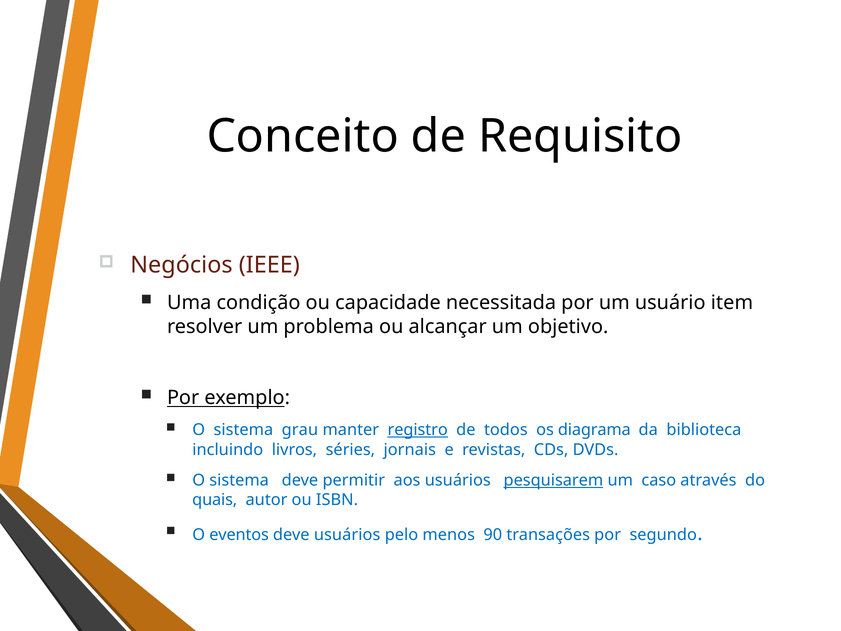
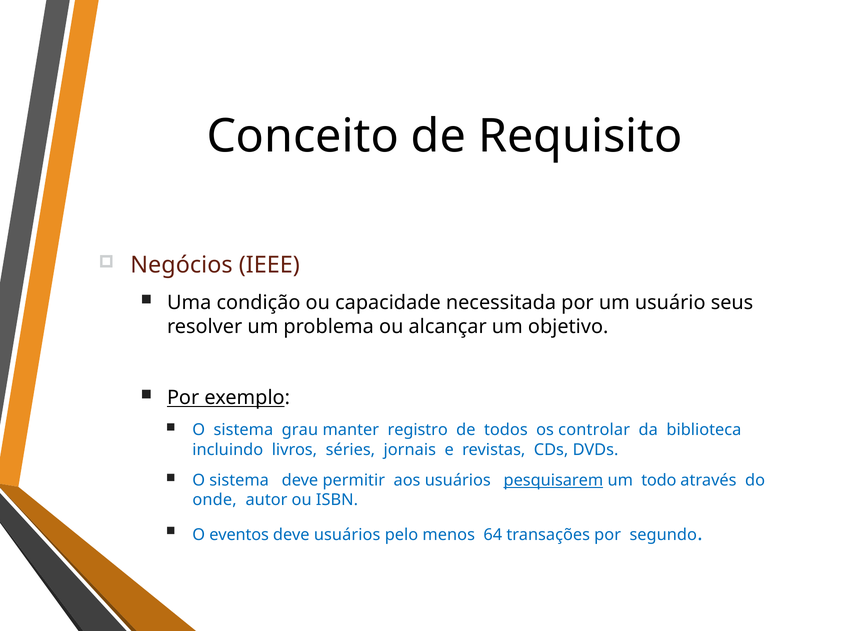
item: item -> seus (732, 302)
registro underline: present -> none (418, 430)
diagrama: diagrama -> controlar (594, 430)
caso: caso -> todo (659, 480)
quais: quais -> onde (215, 500)
90: 90 -> 64 (493, 535)
